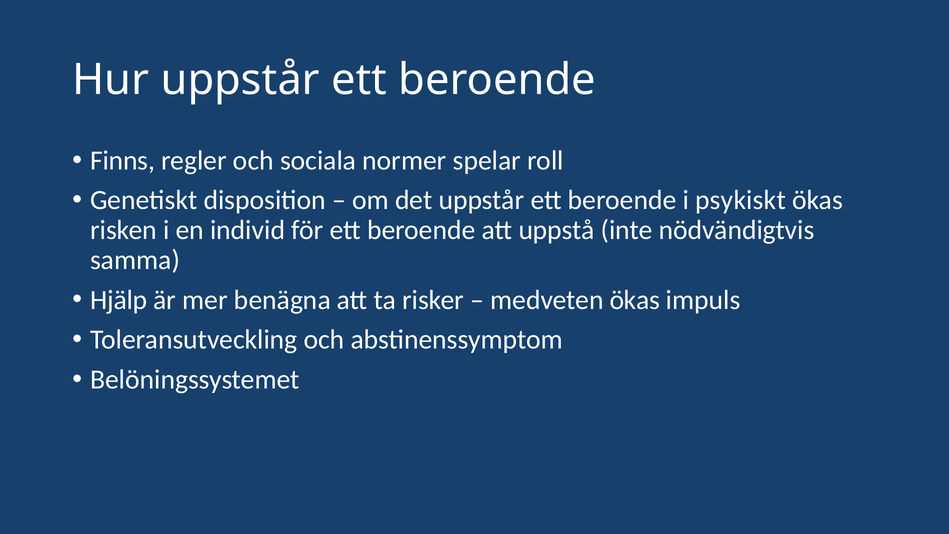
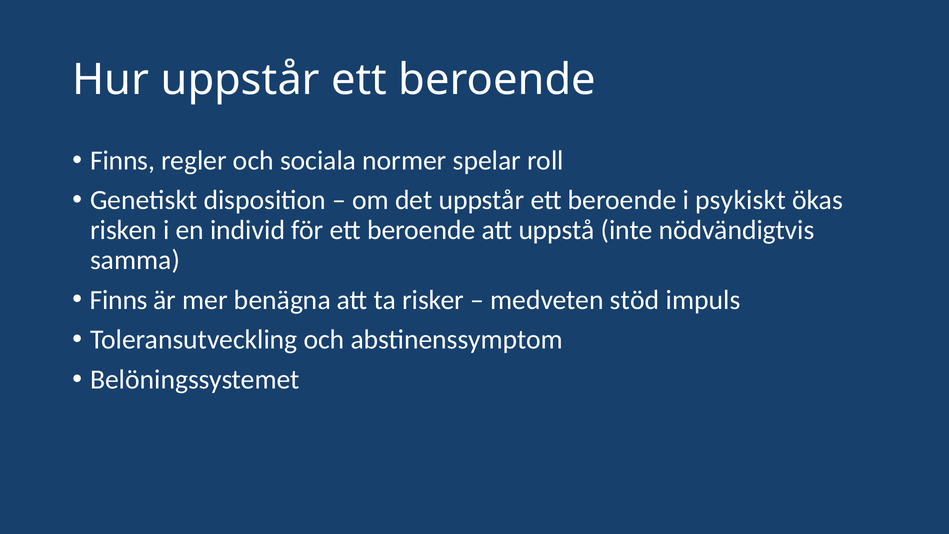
Hjälp: Hjälp -> Finns (119, 300)
medveten ökas: ökas -> stöd (635, 300)
